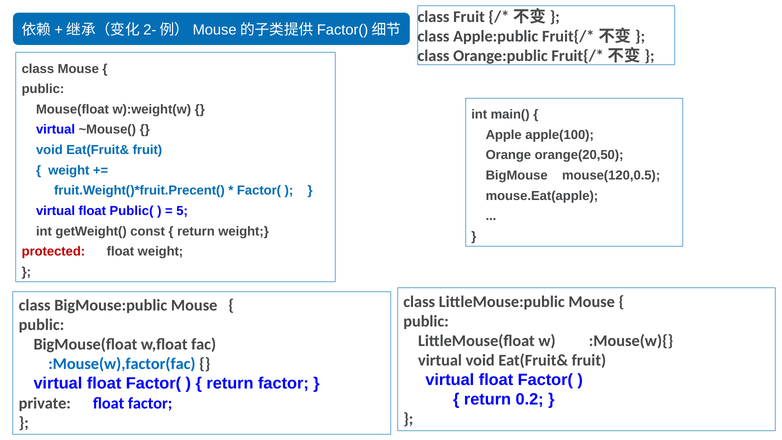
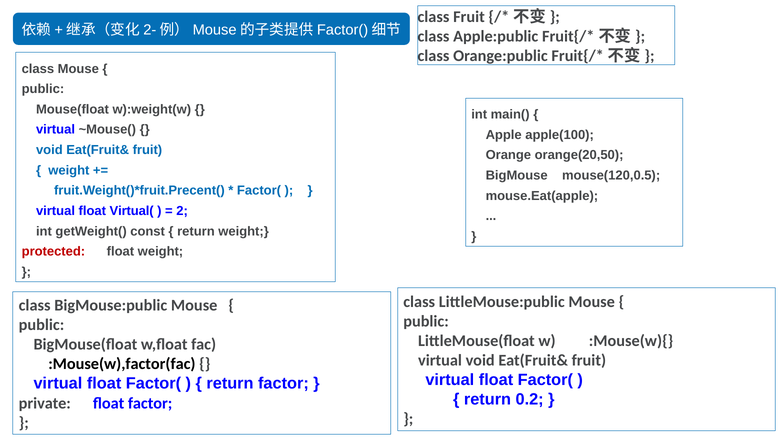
Public(: Public( -> Virtual( (132, 211)
5: 5 -> 2 (182, 211)
:Mouse(w),factor(fac colour: blue -> black (122, 364)
